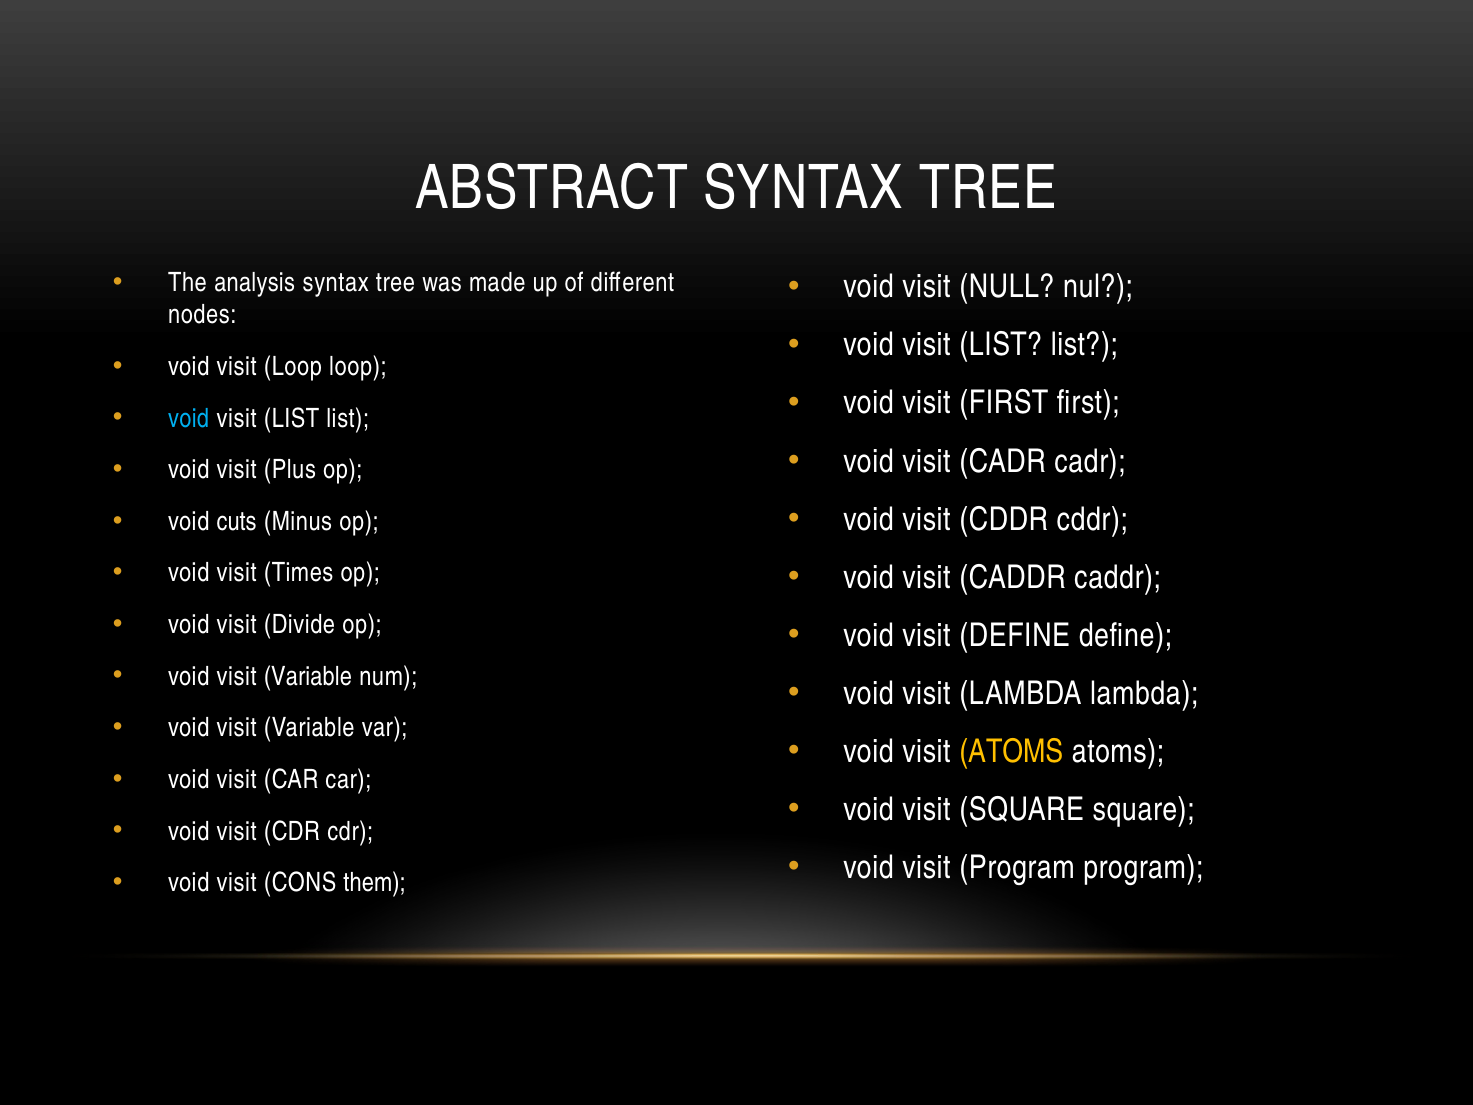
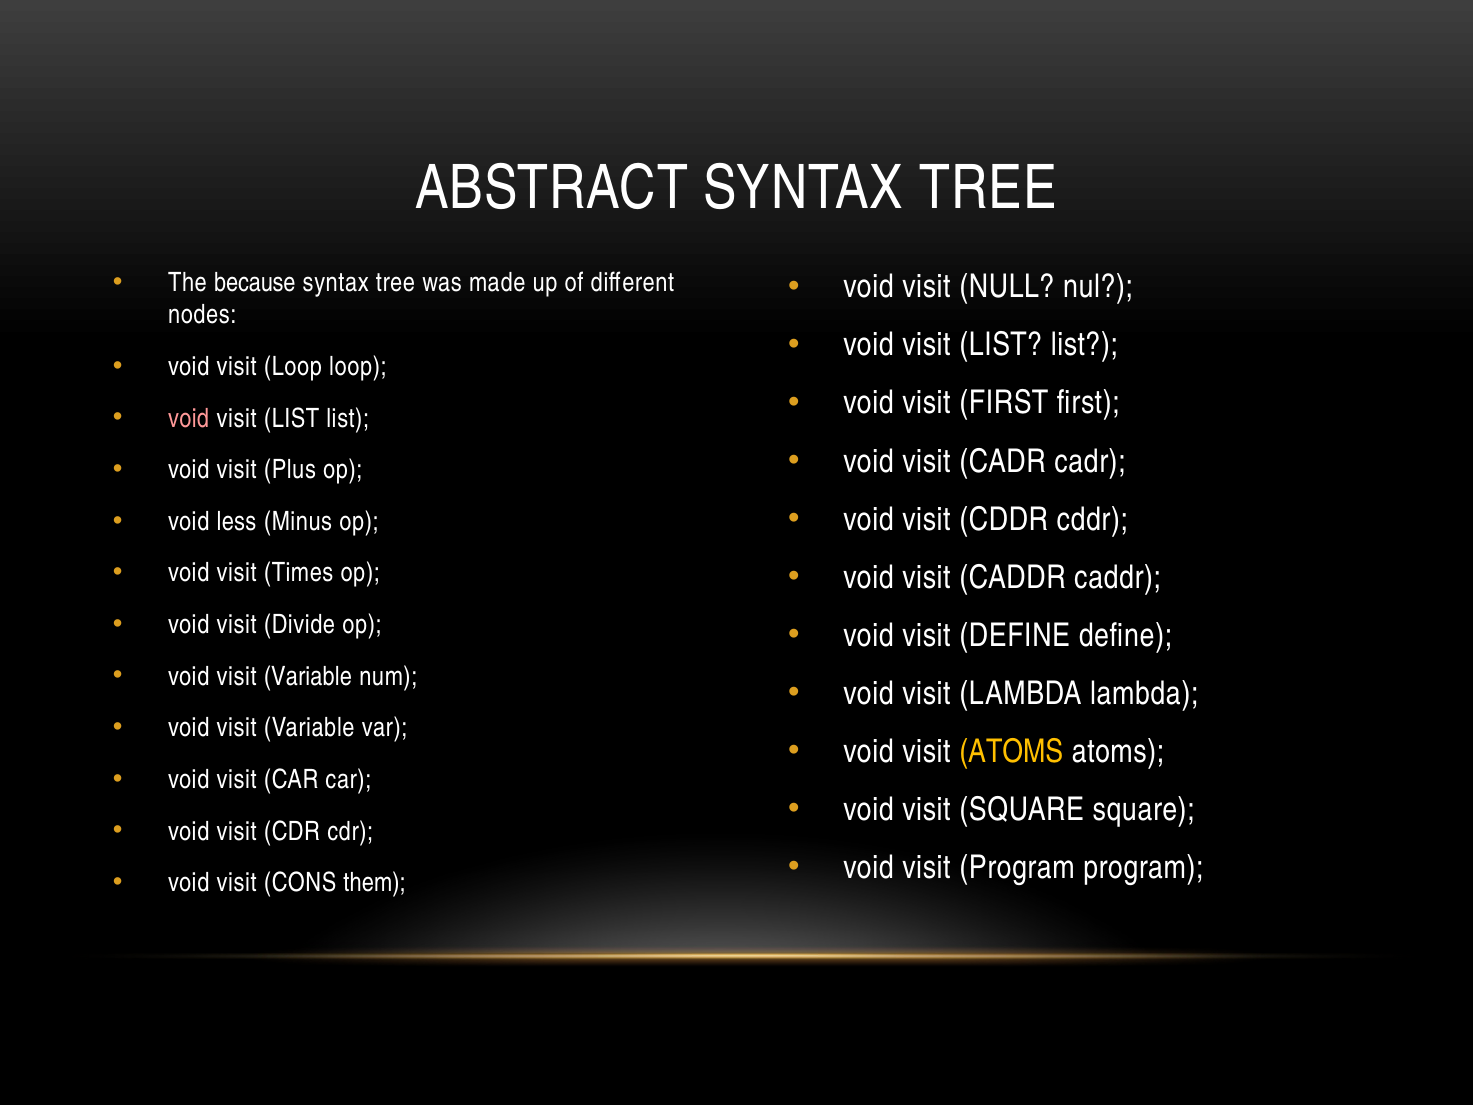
analysis: analysis -> because (255, 283)
void colour: light blue -> pink (189, 418)
cuts: cuts -> less (237, 521)
